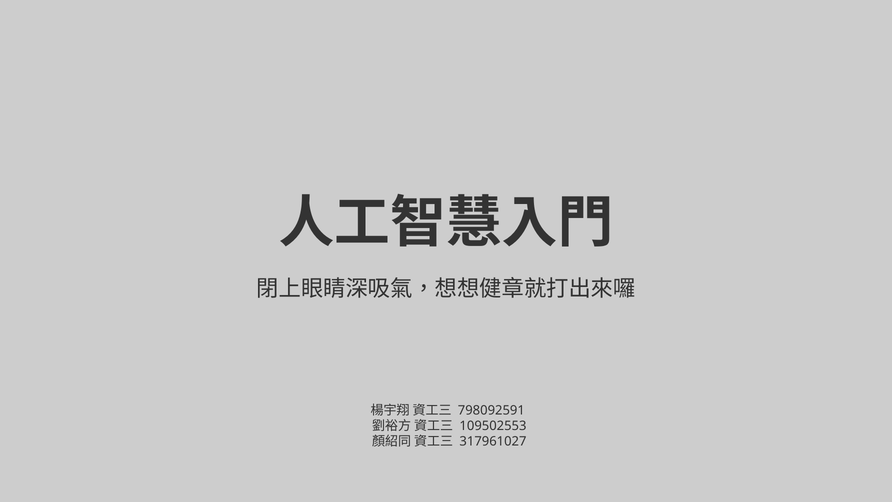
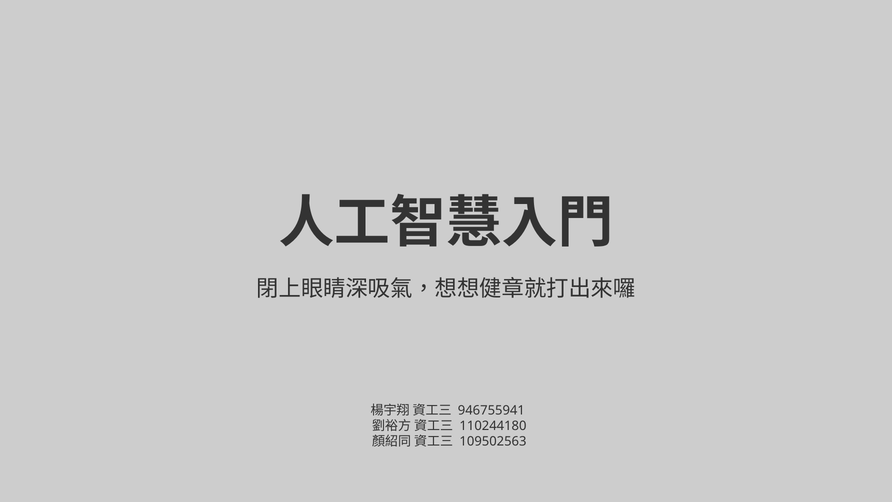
798092591: 798092591 -> 946755941 (491, 410)
109502553: 109502553 -> 110244180 (493, 426)
317961027: 317961027 -> 109502563 (493, 441)
